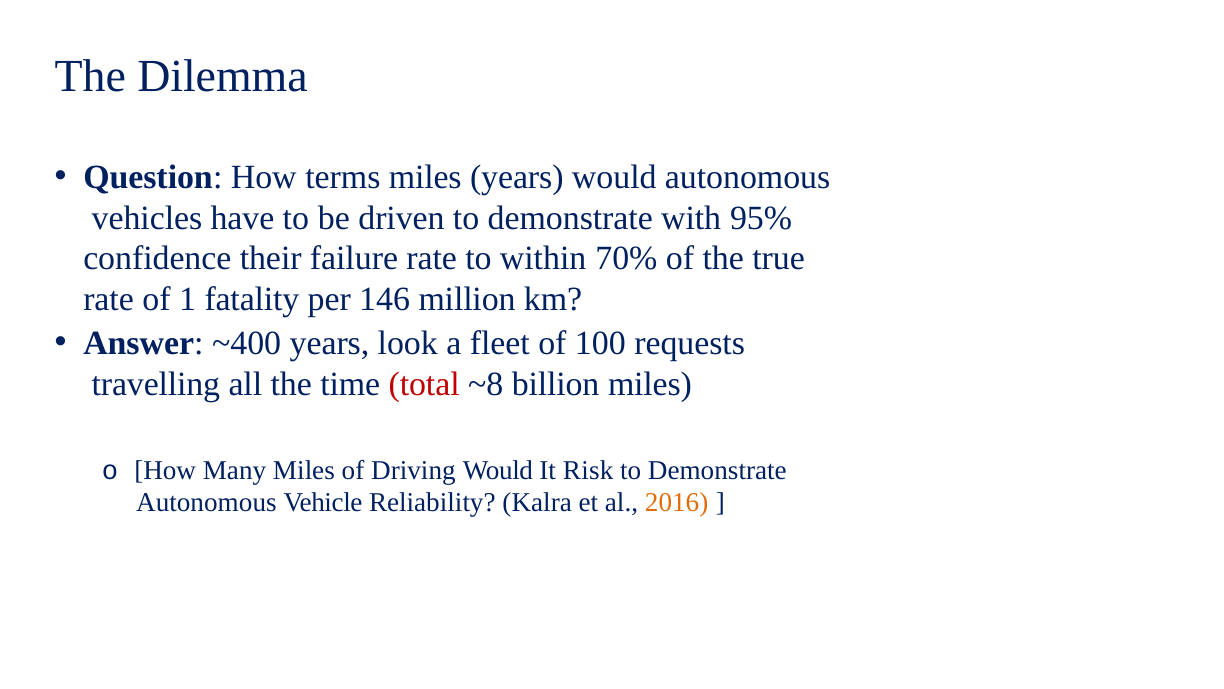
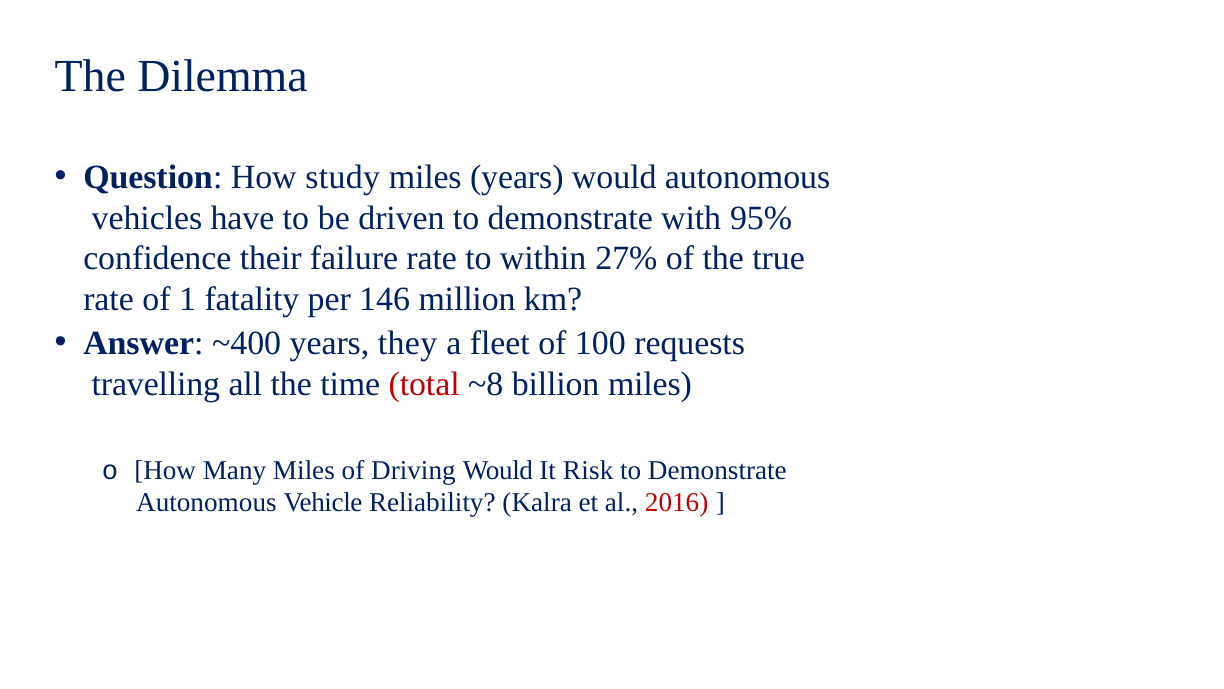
terms: terms -> study (343, 177)
70%: 70% -> 27% (626, 258)
look: look -> they (408, 343)
2016 colour: orange -> red (677, 502)
